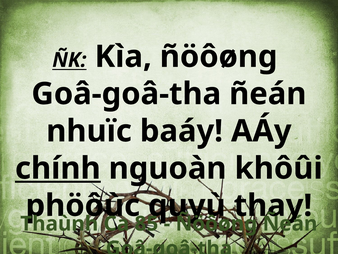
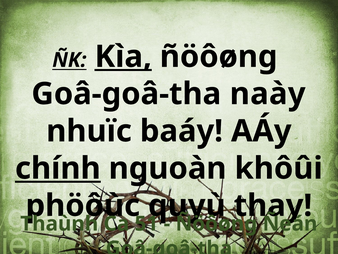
Kìa underline: none -> present (123, 57)
Goâ-goâ-tha ñeán: ñeán -> naày (268, 94)
85: 85 -> 51 (146, 223)
